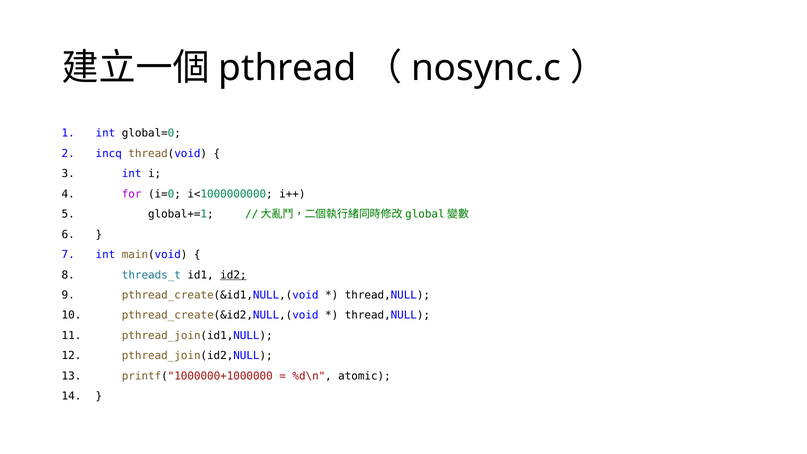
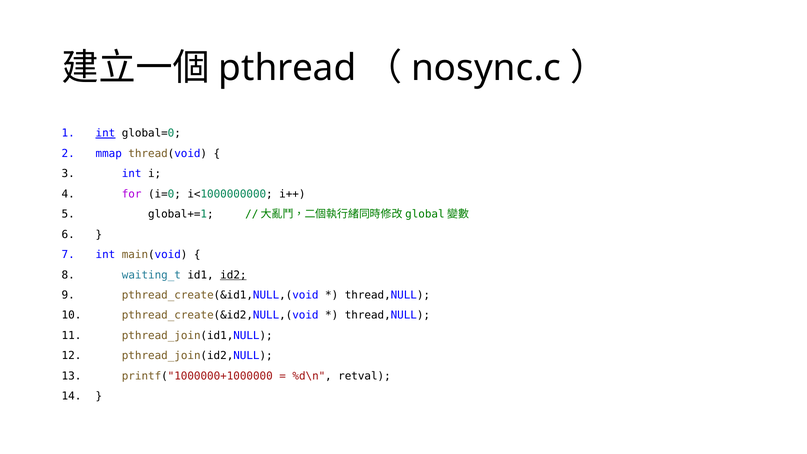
int underline: none -> present (105, 133)
incq: incq -> mmap (109, 153)
threads_t: threads_t -> waiting_t (151, 275)
atomic: atomic -> retval (364, 376)
